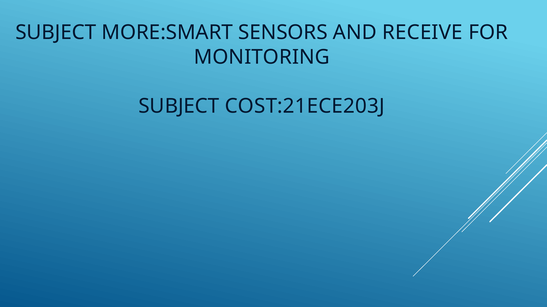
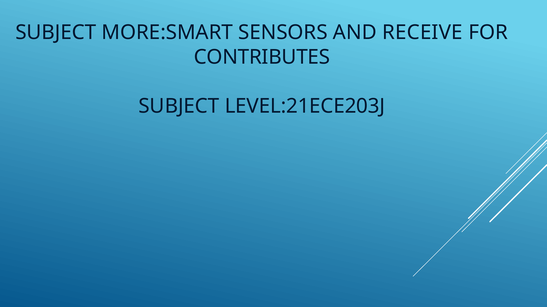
MONITORING: MONITORING -> CONTRIBUTES (262, 57)
COST:21ECE203J: COST:21ECE203J -> LEVEL:21ECE203J (305, 106)
